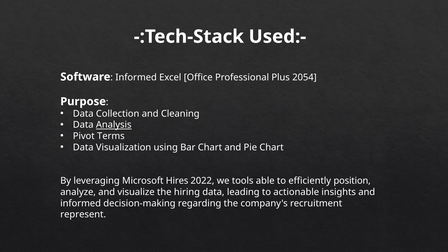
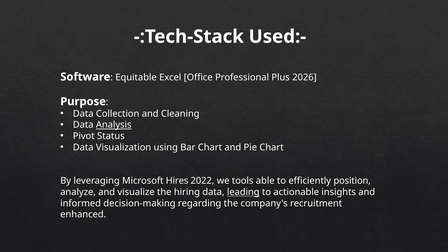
Software Informed: Informed -> Equitable (136, 77)
2054: 2054 -> 2026 (304, 77)
Terms: Terms -> Status (111, 136)
leading underline: none -> present (243, 192)
represent: represent -> enhanced (83, 215)
